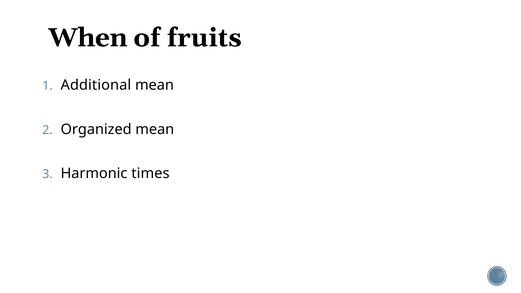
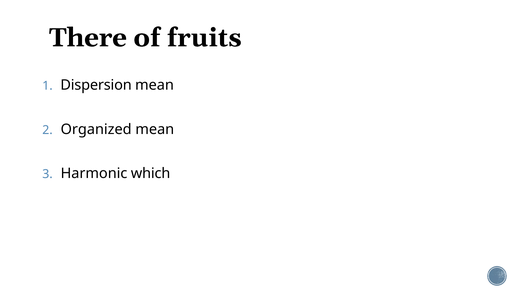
When: When -> There (88, 38)
Additional: Additional -> Dispersion (96, 85)
times: times -> which (151, 174)
